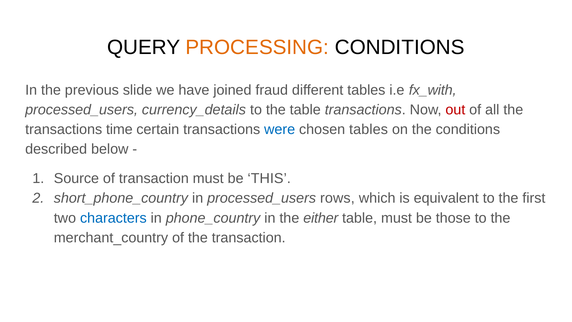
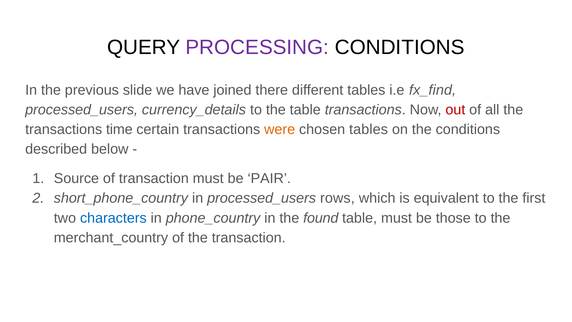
PROCESSING colour: orange -> purple (257, 47)
fraud: fraud -> there (272, 90)
fx_with: fx_with -> fx_find (433, 90)
were colour: blue -> orange (280, 129)
THIS: THIS -> PAIR (269, 178)
either: either -> found (321, 218)
